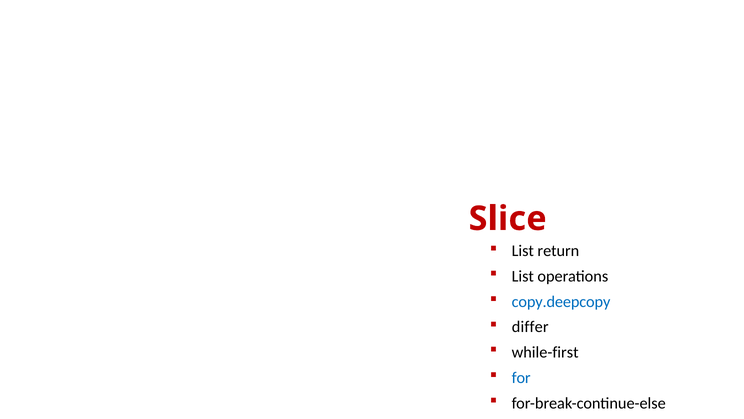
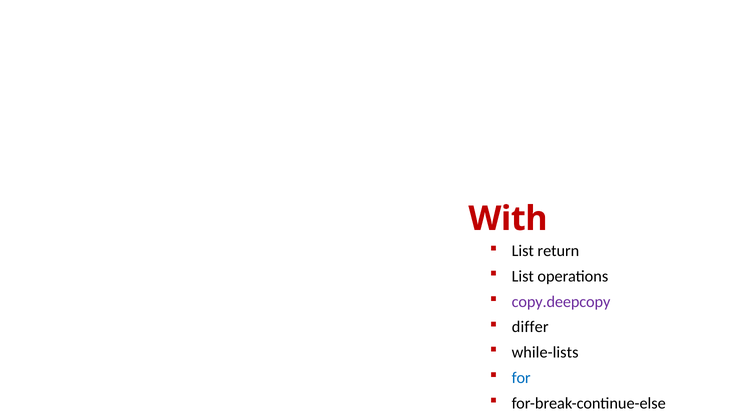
Slice: Slice -> With (508, 218)
copy.deepcopy colour: blue -> purple (561, 301)
while-first: while-first -> while-lists (545, 352)
